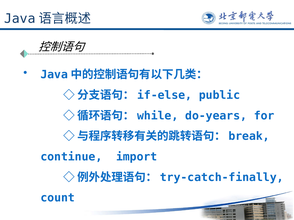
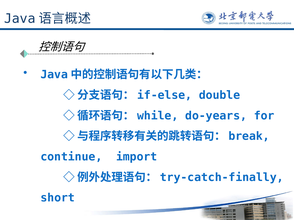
public: public -> double (219, 95)
count: count -> short (58, 198)
